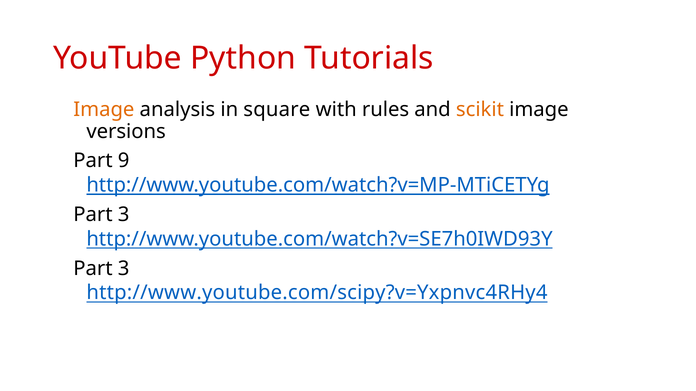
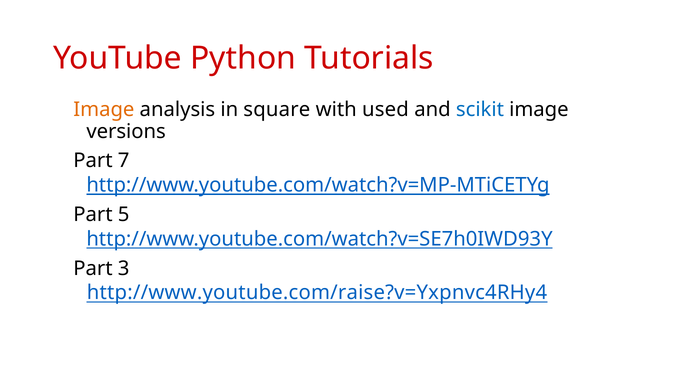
rules: rules -> used (385, 110)
scikit colour: orange -> blue (480, 110)
9: 9 -> 7 (124, 161)
3: 3 -> 5 (124, 215)
http://www.youtube.com/scipy?v=Yxpnvc4RHy4: http://www.youtube.com/scipy?v=Yxpnvc4RHy4 -> http://www.youtube.com/raise?v=Yxpnvc4RHy4 (317, 293)
